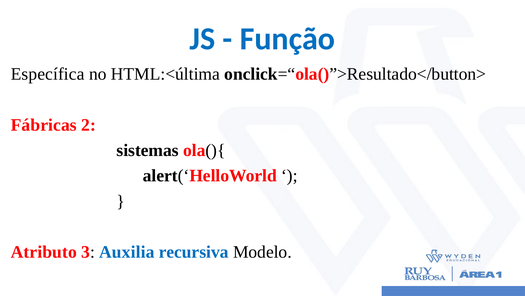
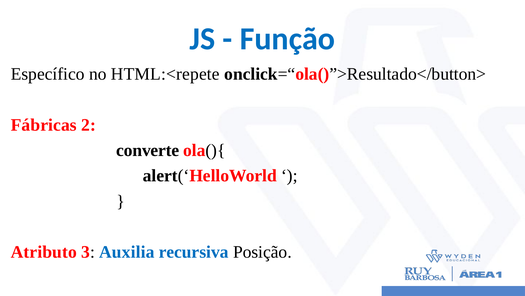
Específica: Específica -> Específico (48, 74)
HTML:<última: HTML:<última -> HTML:<repete (165, 74)
sistemas: sistemas -> converte (148, 150)
Modelo: Modelo -> Posição (262, 252)
